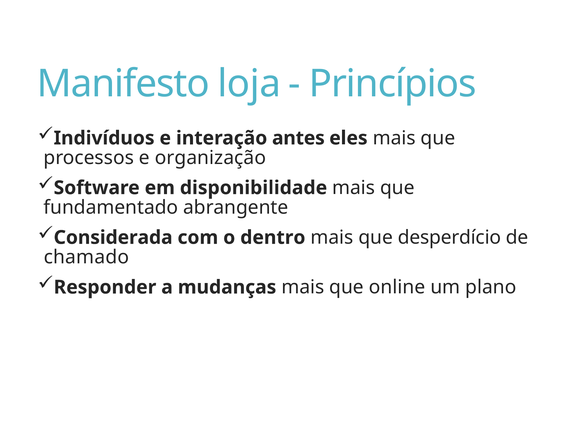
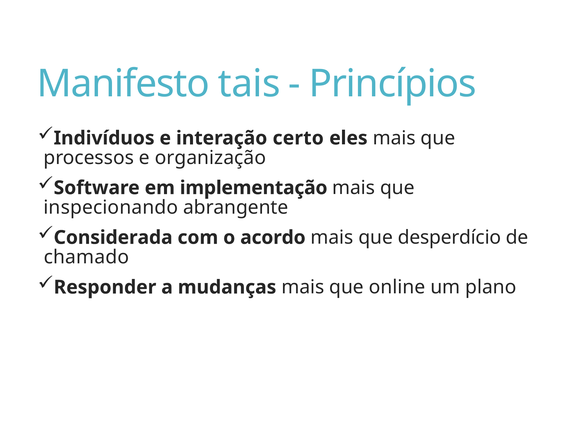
loja: loja -> tais (249, 84)
antes: antes -> certo (298, 138)
disponibilidade: disponibilidade -> implementação (254, 188)
fundamentado: fundamentado -> inspecionando (111, 207)
dentro: dentro -> acordo (273, 237)
